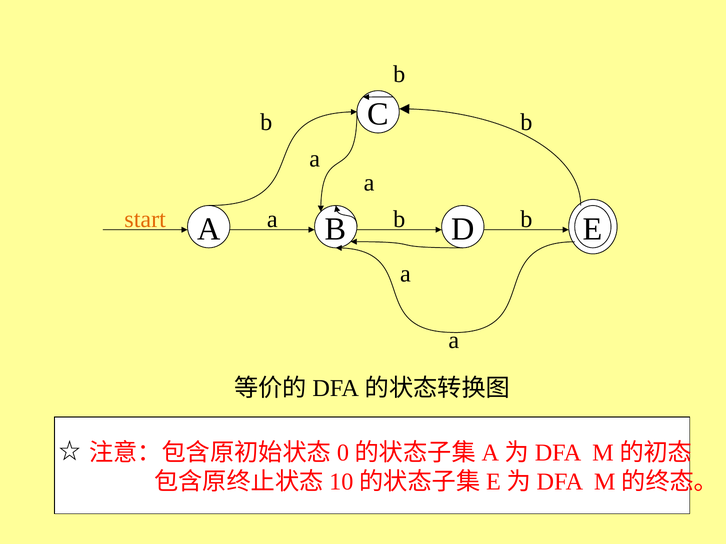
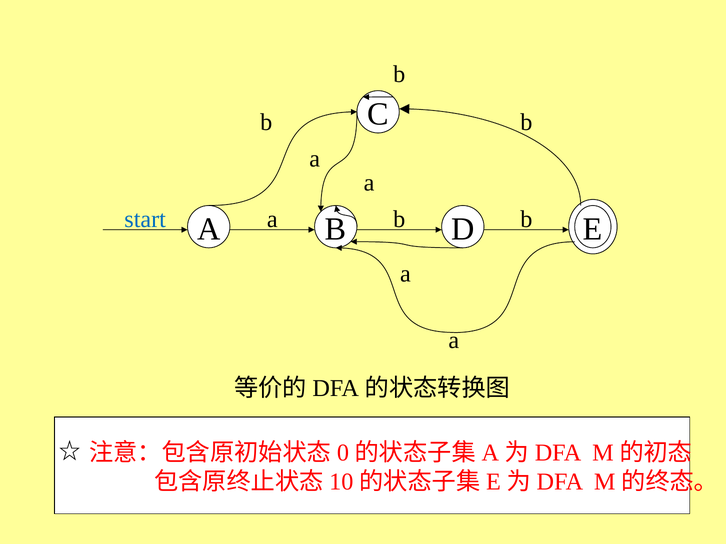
start colour: orange -> blue (145, 219)
